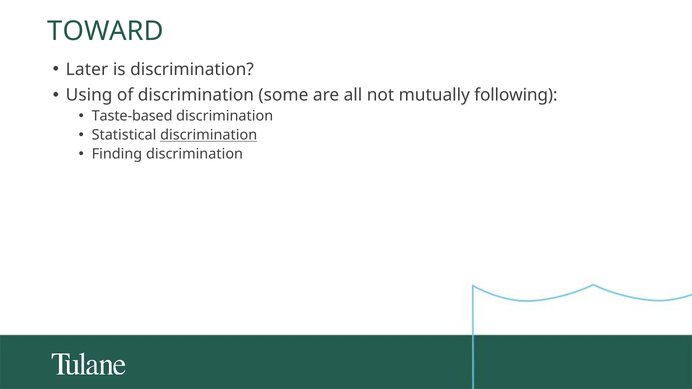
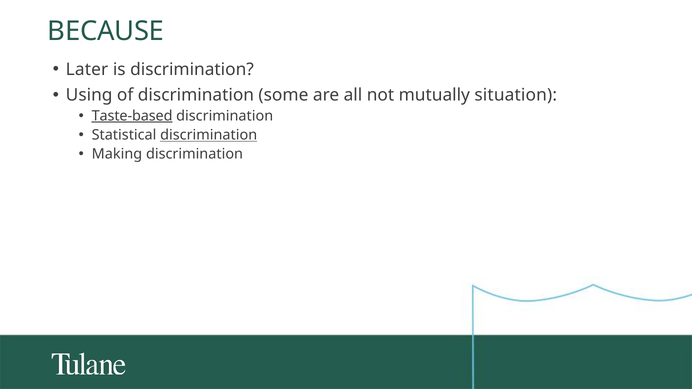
TOWARD: TOWARD -> BECAUSE (106, 31)
following: following -> situation (516, 95)
Taste-based underline: none -> present (132, 116)
Finding: Finding -> Making (117, 154)
